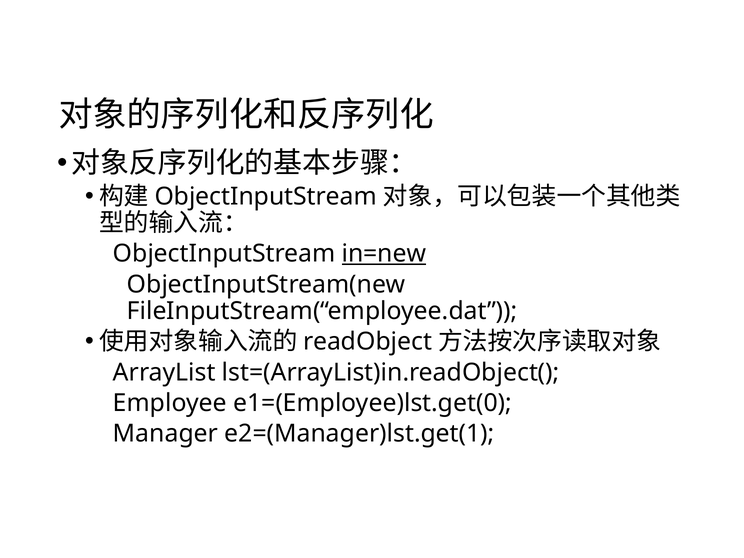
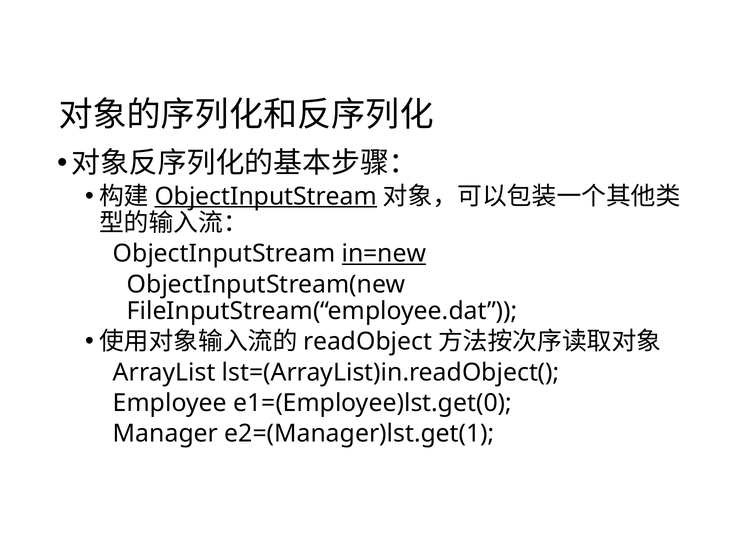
ObjectInputStream underline: none -> present (266, 196)
